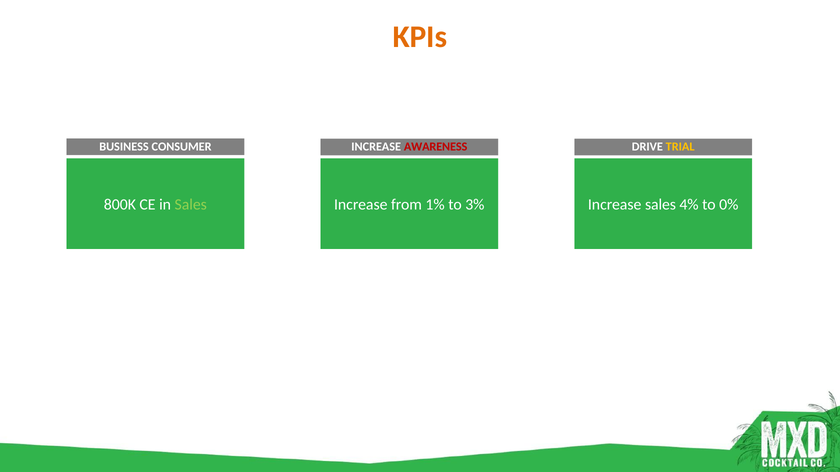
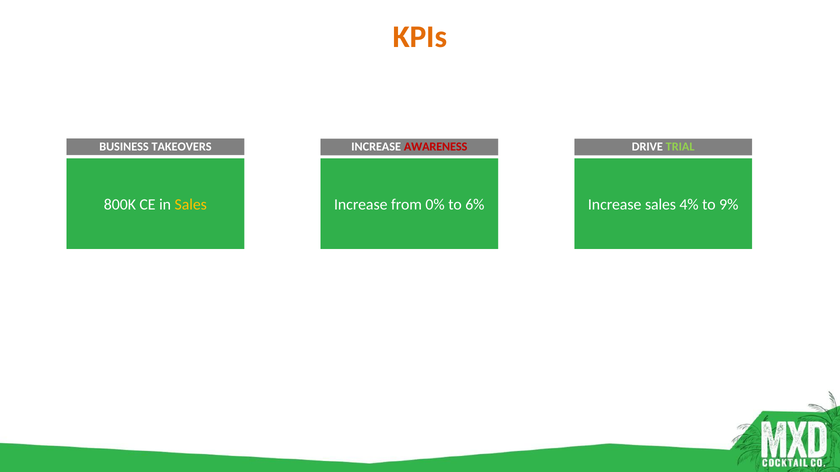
CONSUMER: CONSUMER -> TAKEOVERS (182, 147)
TRIAL colour: yellow -> light green (680, 147)
Sales colour: light green -> yellow (191, 205)
1%: 1% -> 0% (435, 205)
3%: 3% -> 6% (475, 205)
0%: 0% -> 9% (729, 205)
